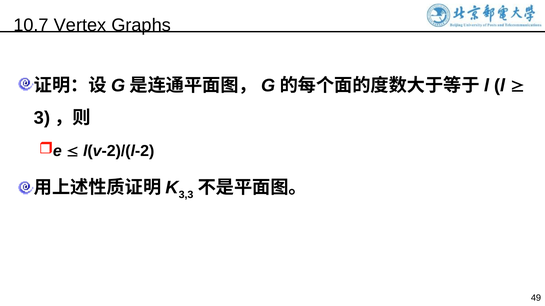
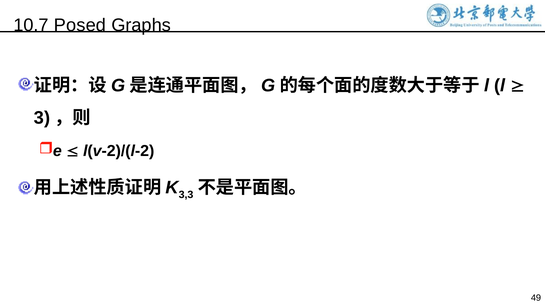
Vertex: Vertex -> Posed (80, 25)
